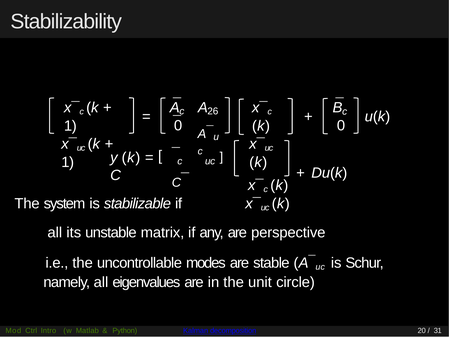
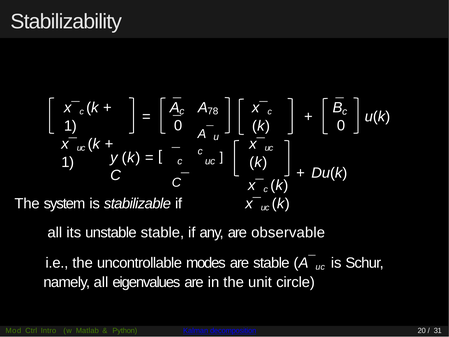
26: 26 -> 78 (213, 111)
unstable matrix: matrix -> stable (162, 233)
perspective: perspective -> observable (288, 233)
